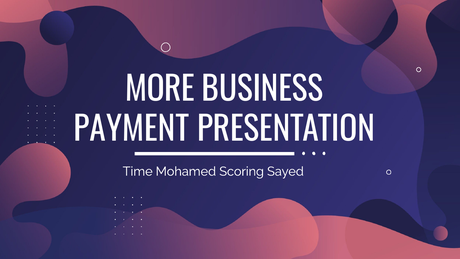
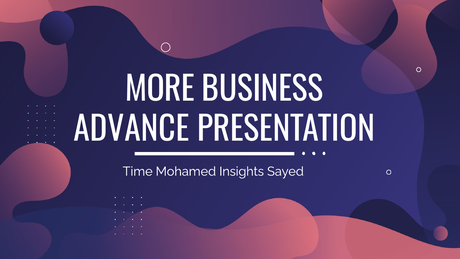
PAYMENT: PAYMENT -> ADVANCE (131, 130)
Scoring: Scoring -> Insights (242, 171)
